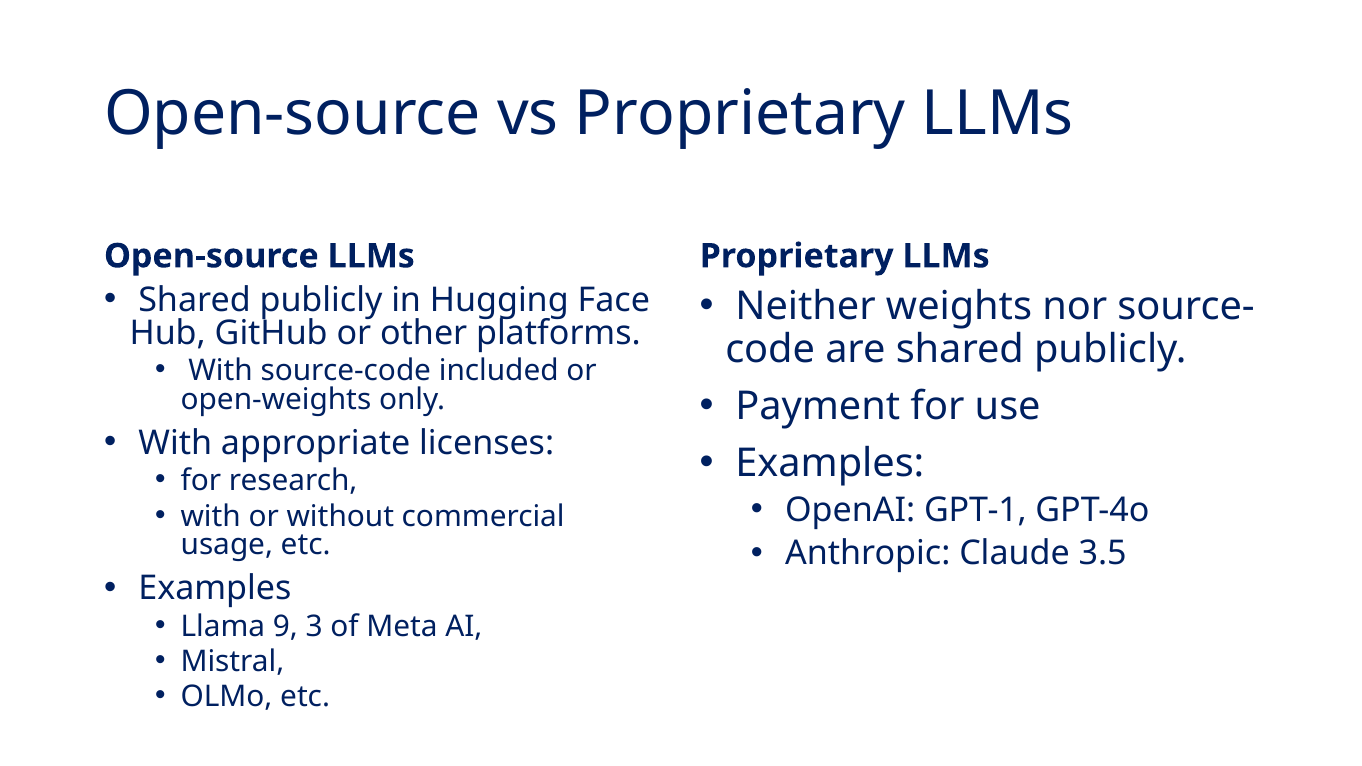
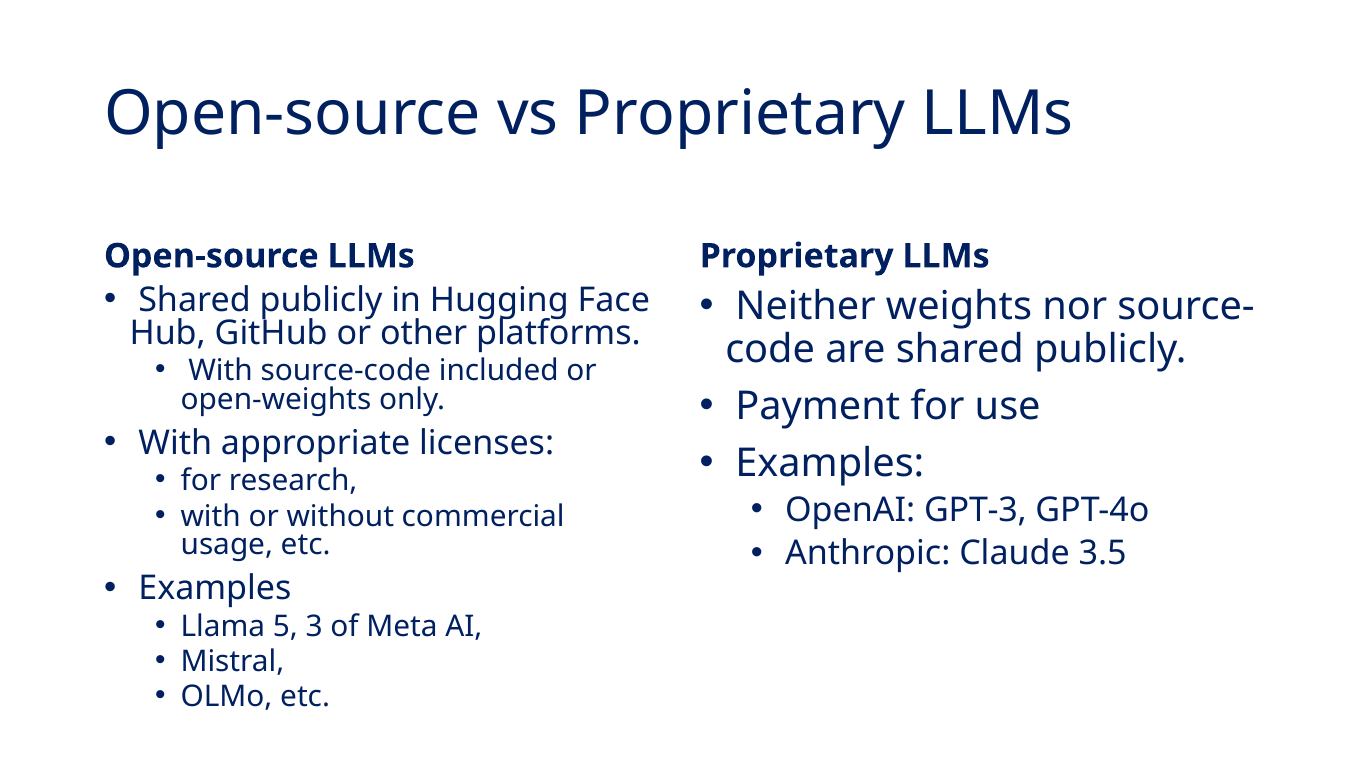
GPT-1: GPT-1 -> GPT-3 (975, 510)
9: 9 -> 5 (285, 626)
